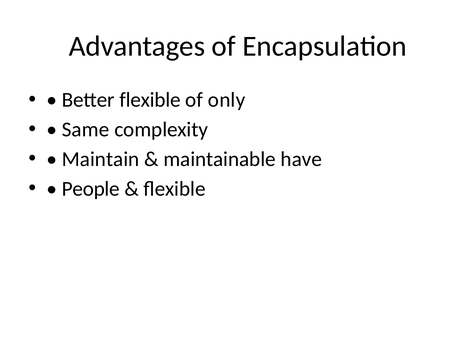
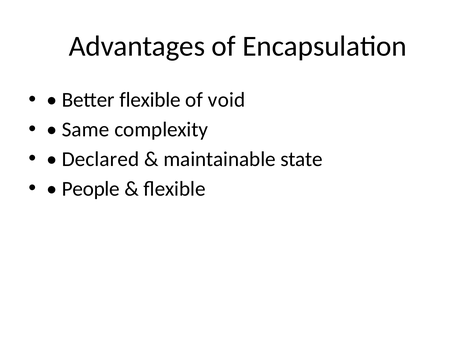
only: only -> void (227, 100)
Maintain: Maintain -> Declared (100, 159)
have: have -> state (301, 159)
